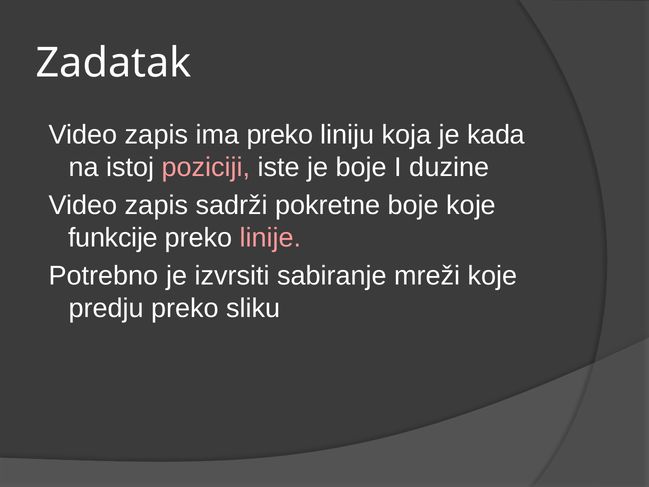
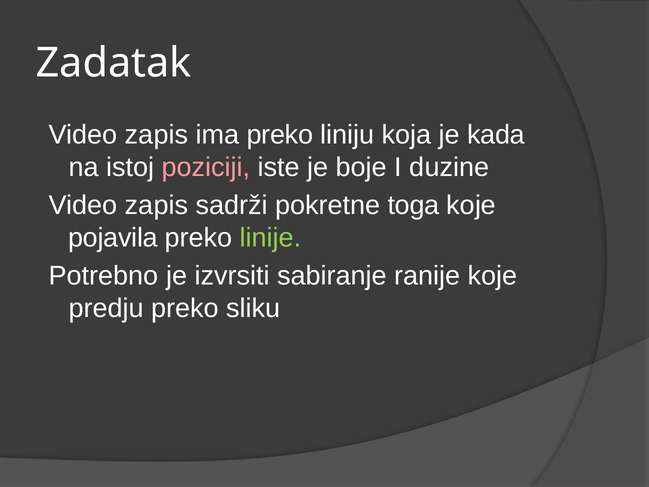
pokretne boje: boje -> toga (414, 205)
funkcije: funkcije -> pojavila (113, 238)
linije colour: pink -> light green (271, 238)
mreži: mreži -> ranije (427, 276)
